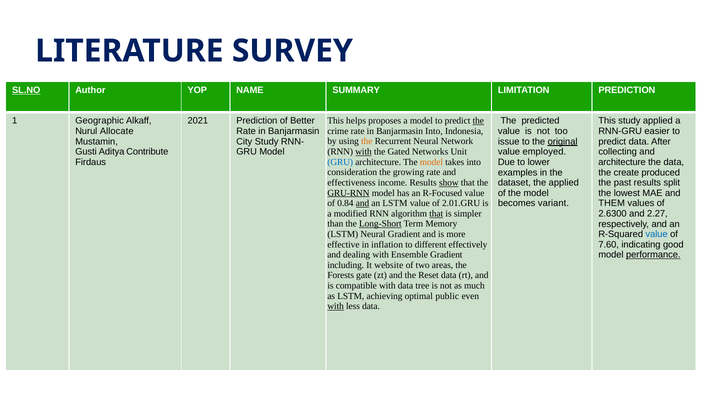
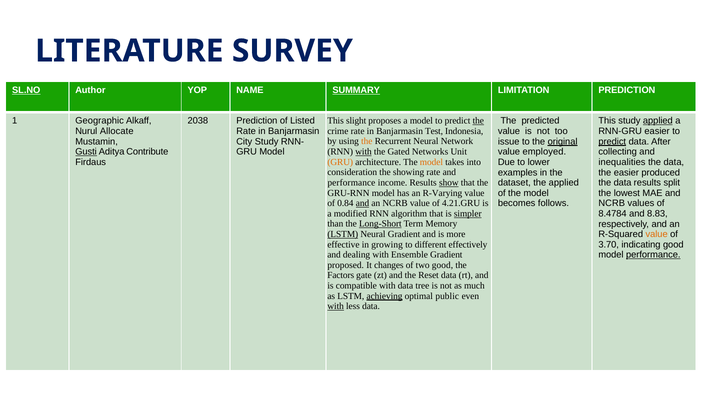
SUMMARY underline: none -> present (356, 90)
helps: helps -> slight (356, 121)
2021: 2021 -> 2038 (198, 121)
Better: Better -> Listed (302, 121)
applied underline: none -> present (658, 121)
Banjarmasin Into: Into -> Test (434, 131)
predict underline: none -> present (612, 142)
Gusti underline: none -> present (86, 152)
GRU colour: blue -> orange (340, 162)
architecture: architecture -> inequalities (622, 162)
growing: growing -> showing (409, 173)
the create: create -> easier (626, 173)
effectiveness: effectiveness -> performance (351, 183)
past: past -> data (623, 183)
GRU-RNN underline: present -> none (348, 193)
R-Focused: R-Focused -> R-Varying (442, 193)
an LSTM: LSTM -> NCRB (395, 204)
2.01.GRU: 2.01.GRU -> 4.21.GRU (461, 204)
variant: variant -> follows (553, 204)
THEM: THEM -> NCRB (612, 204)
that underline: present -> none (436, 214)
simpler underline: none -> present (468, 214)
2.6300: 2.6300 -> 8.4784 (613, 214)
2.27: 2.27 -> 8.83 (657, 214)
LSTM underline: none -> present (343, 234)
value colour: blue -> orange (657, 235)
inflation: inflation -> growing (387, 245)
7.60: 7.60 -> 3.70 (609, 245)
including: including -> proposed (346, 265)
website: website -> changes (389, 265)
two areas: areas -> good (442, 265)
Forests: Forests -> Factors (341, 276)
achieving underline: none -> present (385, 296)
